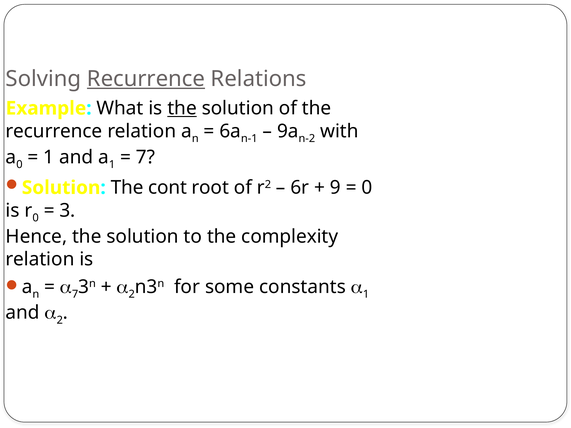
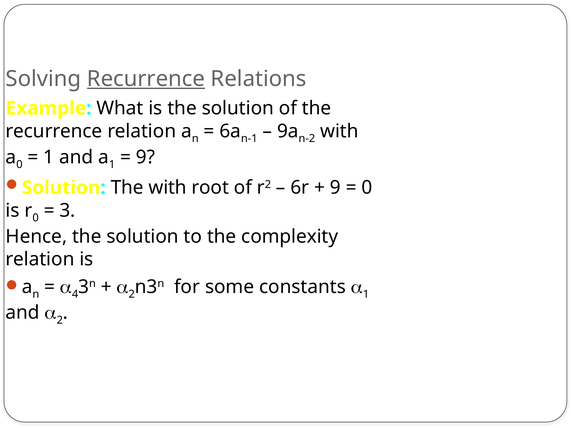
the underline: present -> none (182, 108)
7: 7 -> 9 (145, 157)
The cont: cont -> with (168, 188)
7: 7 -> 4 (75, 294)
